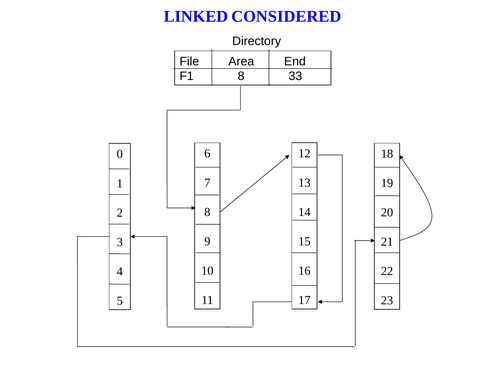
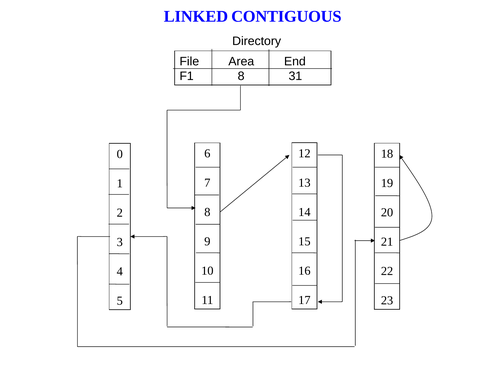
CONSIDERED: CONSIDERED -> CONTIGUOUS (286, 16)
33: 33 -> 31 (295, 76)
